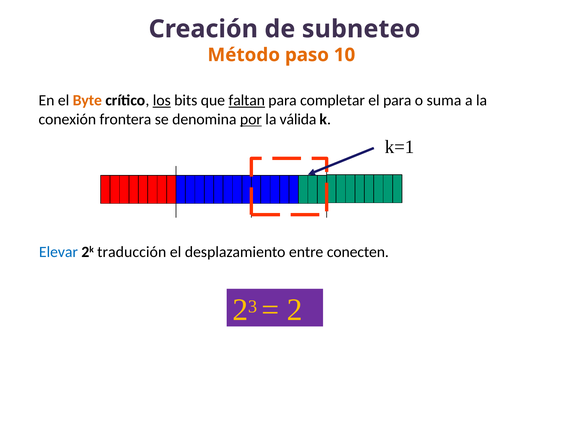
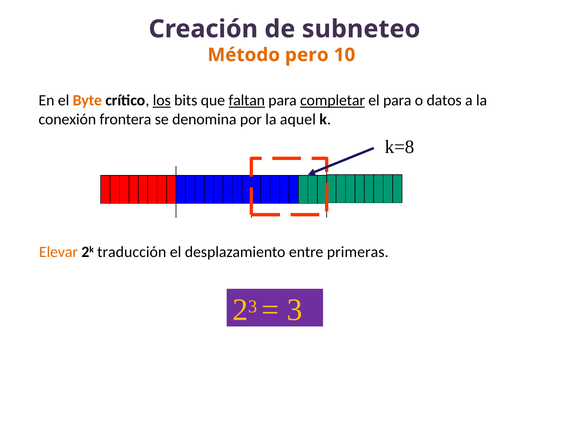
paso: paso -> pero (307, 55)
completar underline: none -> present (332, 101)
suma: suma -> datos (444, 101)
por underline: present -> none (251, 119)
válida: válida -> aquel (298, 119)
k=1: k=1 -> k=8 (400, 147)
Elevar colour: blue -> orange (58, 252)
conecten: conecten -> primeras (358, 252)
2: 2 -> 3 (295, 310)
